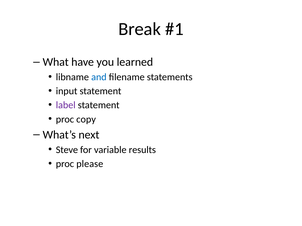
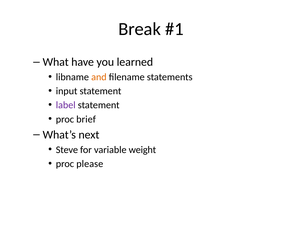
and colour: blue -> orange (99, 77)
copy: copy -> brief (86, 119)
results: results -> weight (142, 150)
